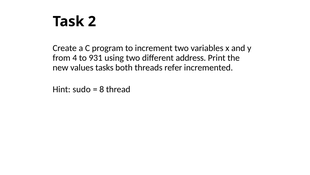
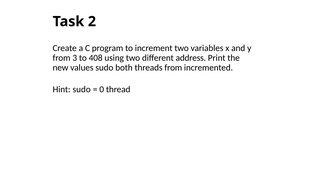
4: 4 -> 3 (75, 58)
931: 931 -> 408 (96, 58)
values tasks: tasks -> sudo (104, 67)
threads refer: refer -> from (173, 67)
8: 8 -> 0 (102, 89)
